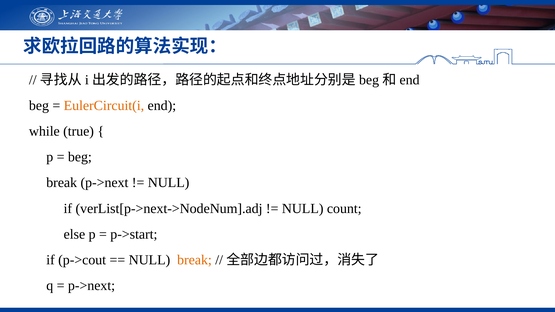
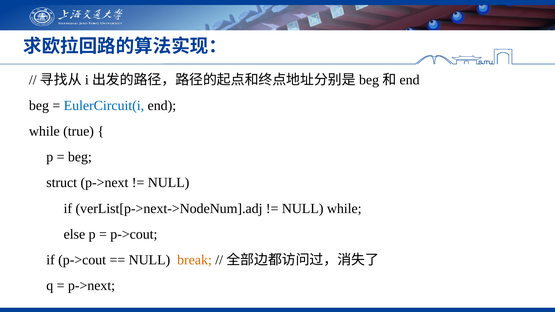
EulerCircuit(i colour: orange -> blue (104, 106)
break: break -> struct (62, 183)
NULL count: count -> while (344, 209)
p->start: p->start -> p->cout (134, 234)
